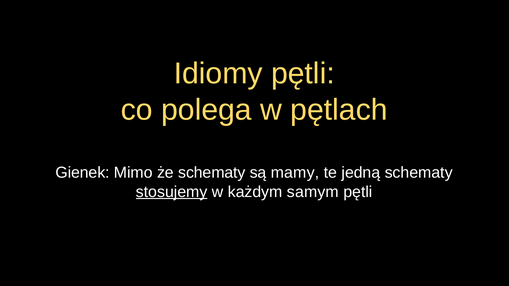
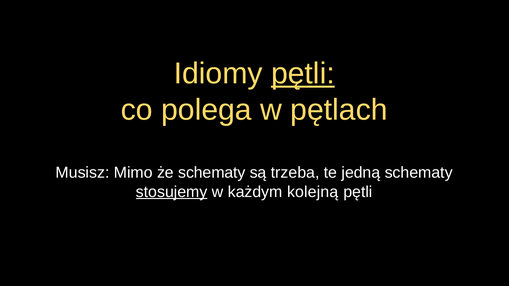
pętli underline: none -> present (303, 74)
Gienek: Gienek -> Musisz (83, 173)
mamy: mamy -> trzeba (295, 173)
samym: samym -> kolejną (313, 192)
